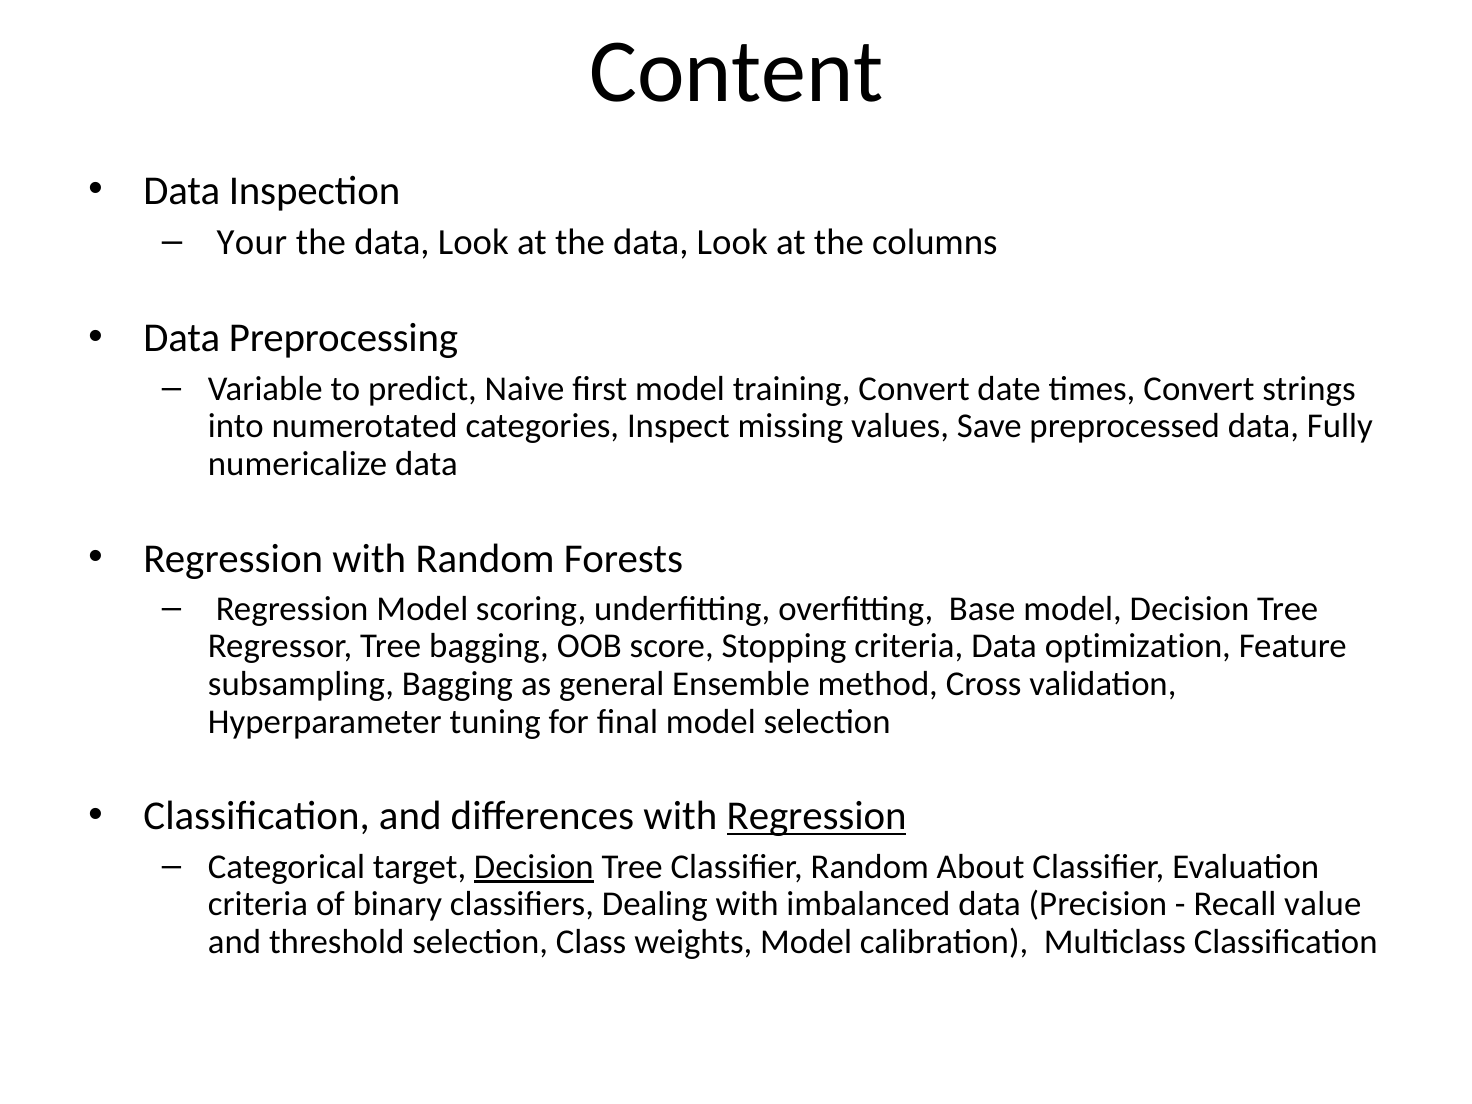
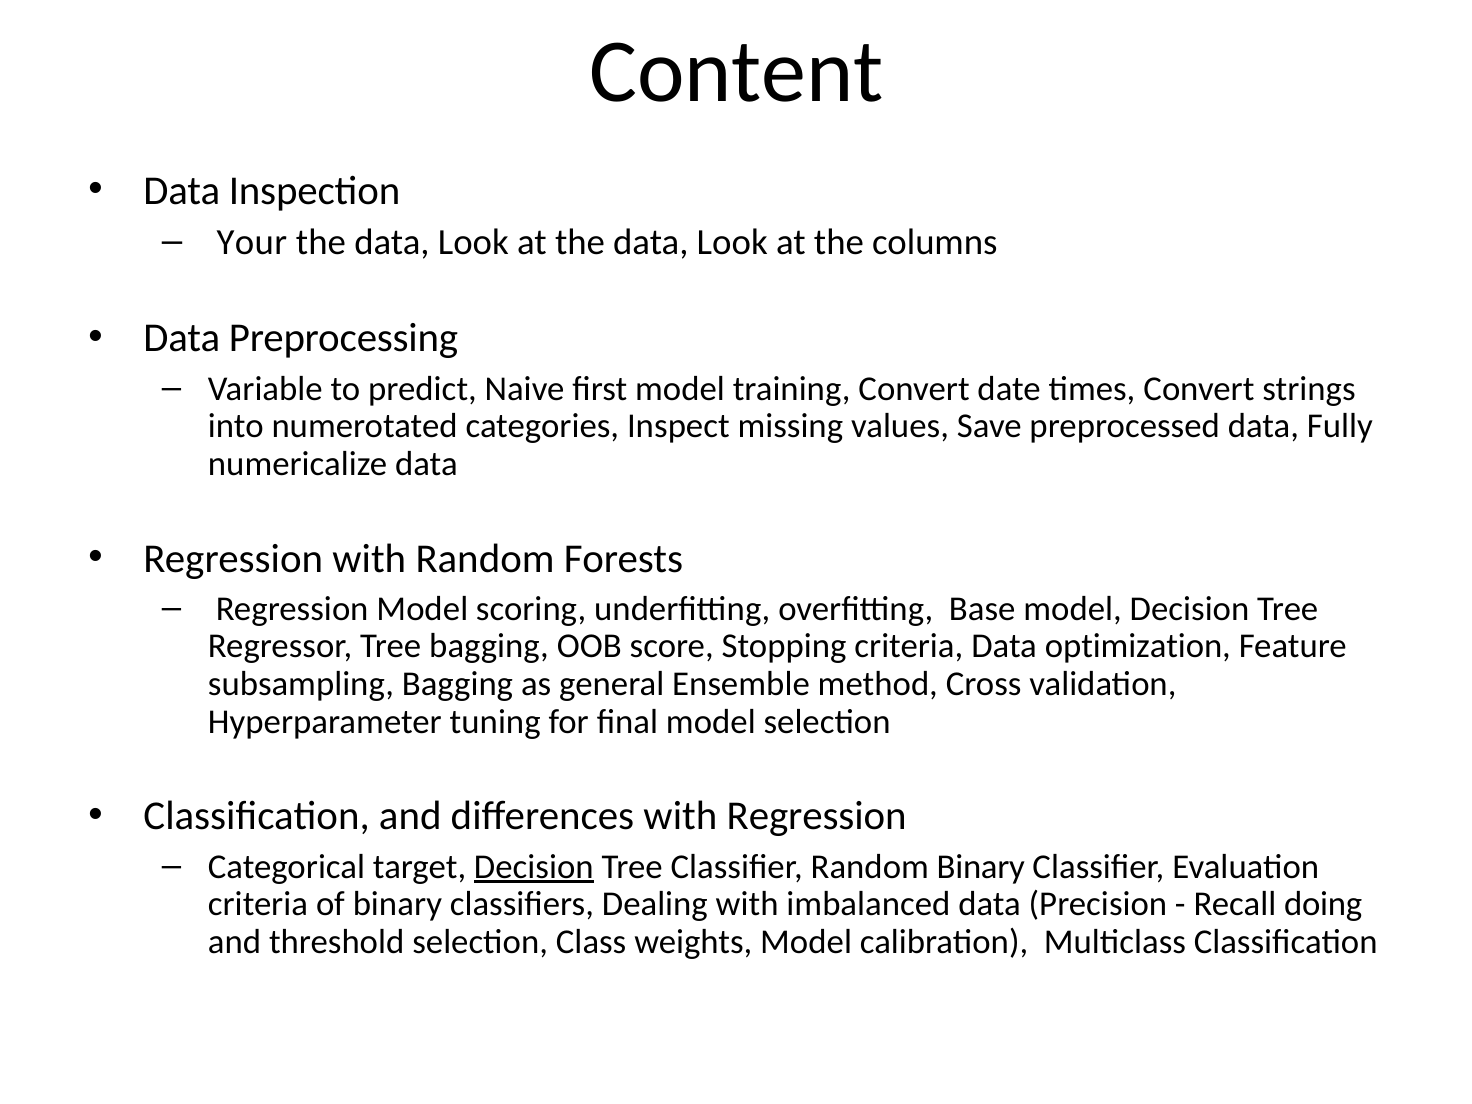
Regression underline: present -> none (817, 816)
Random About: About -> Binary (981, 867)
value: value -> doing (1323, 904)
